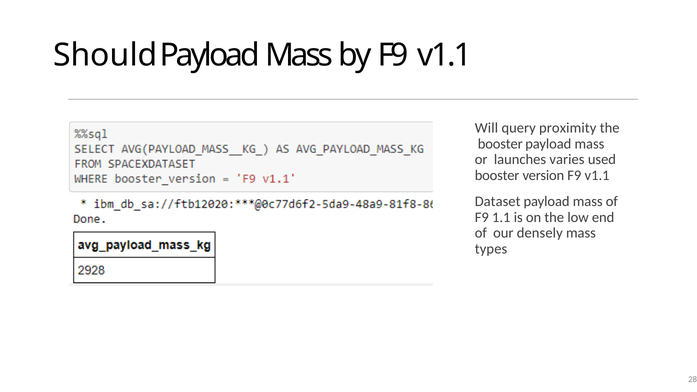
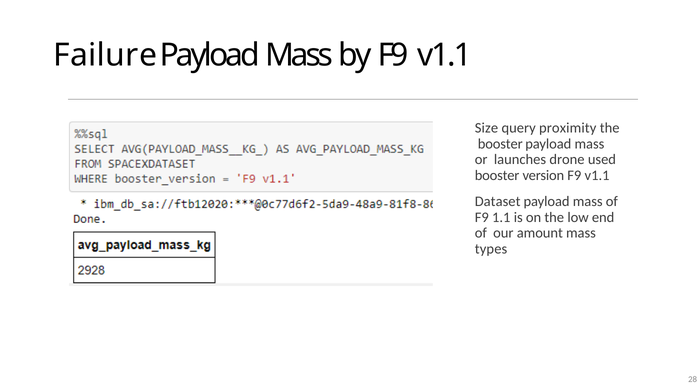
Should: Should -> Failure (105, 55)
Will: Will -> Size (486, 128)
varies: varies -> drone (567, 160)
densely: densely -> amount (540, 233)
